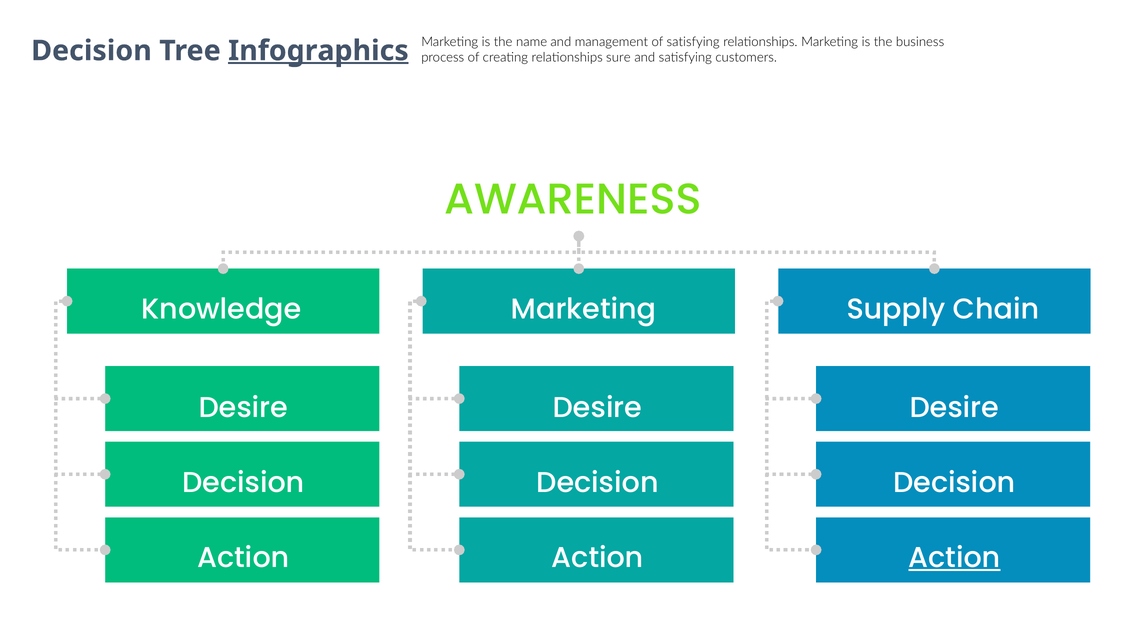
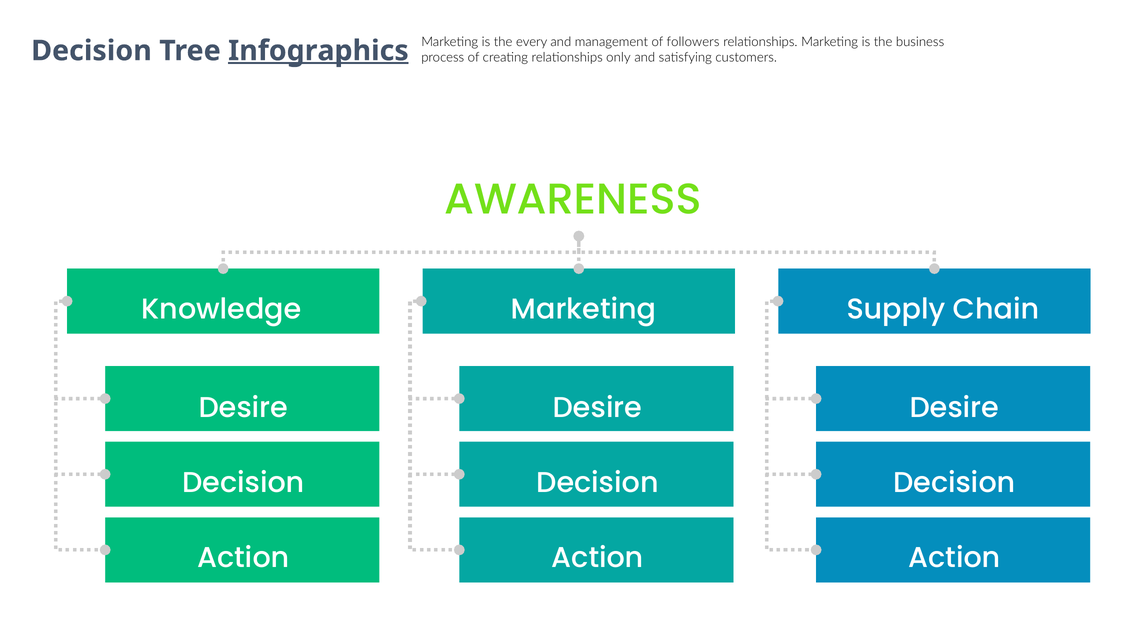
name: name -> every (532, 42)
of satisfying: satisfying -> followers (693, 42)
sure: sure -> only (618, 58)
Action underline: present -> none (954, 558)
